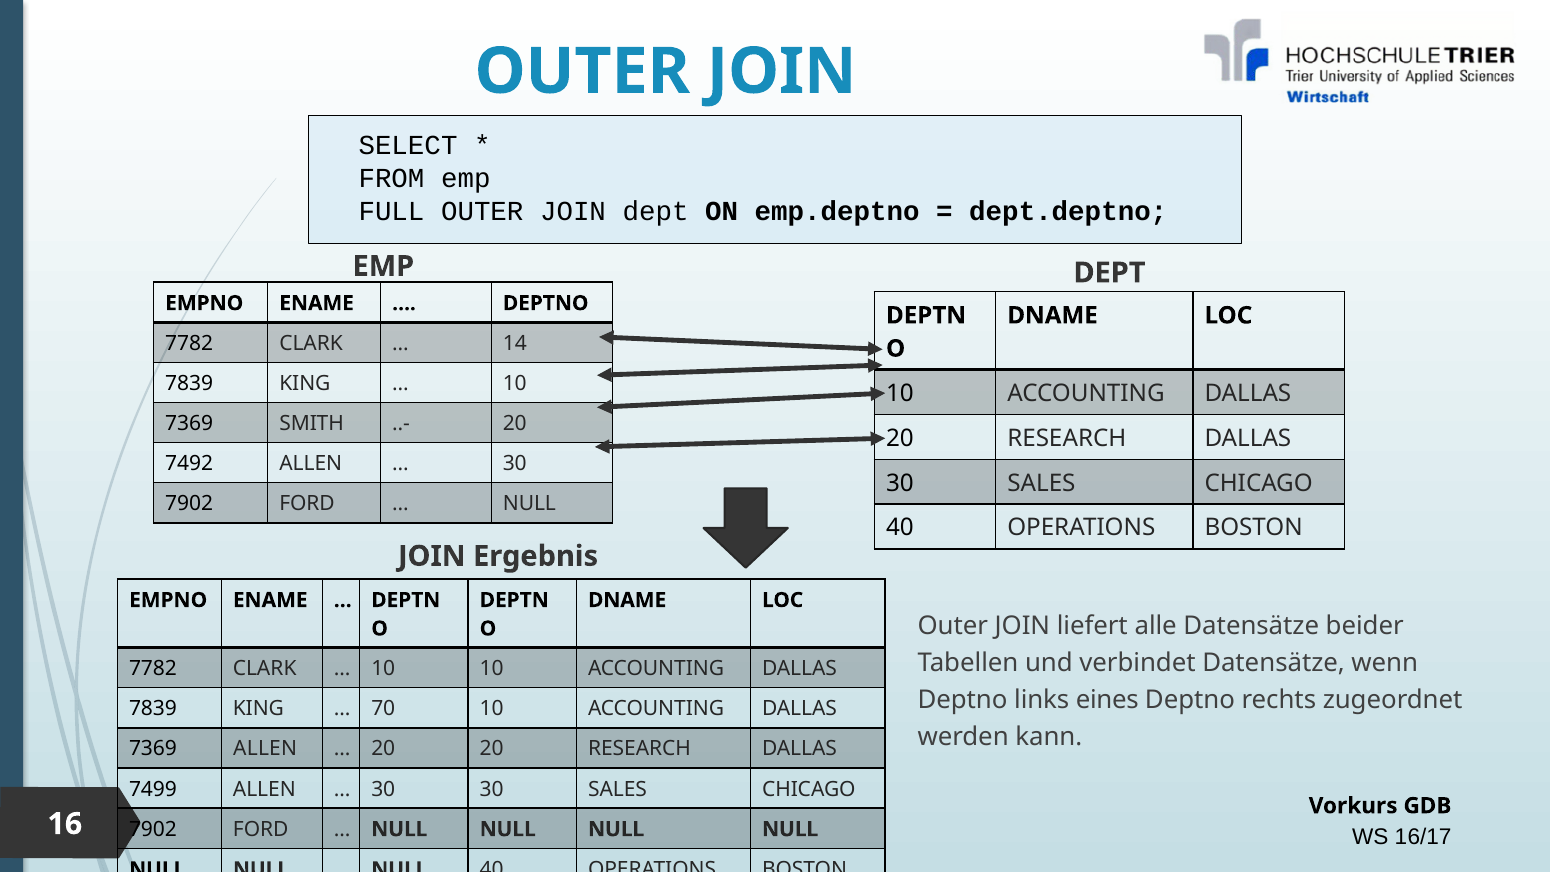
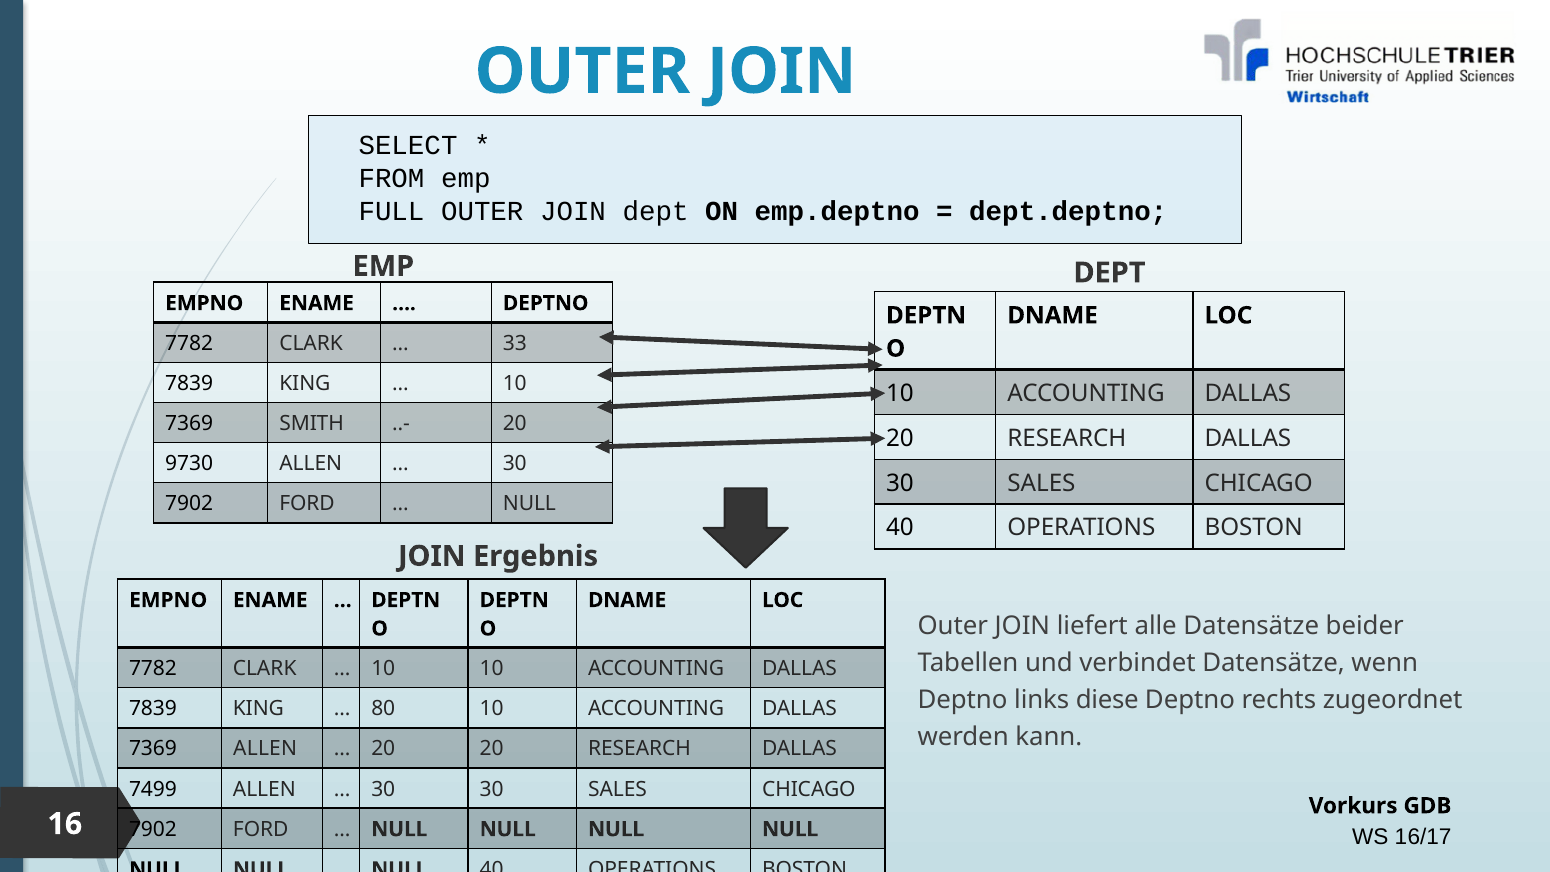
14: 14 -> 33 (515, 343)
7492: 7492 -> 9730 (189, 464)
eines: eines -> diese (1107, 700)
70: 70 -> 80 (383, 709)
